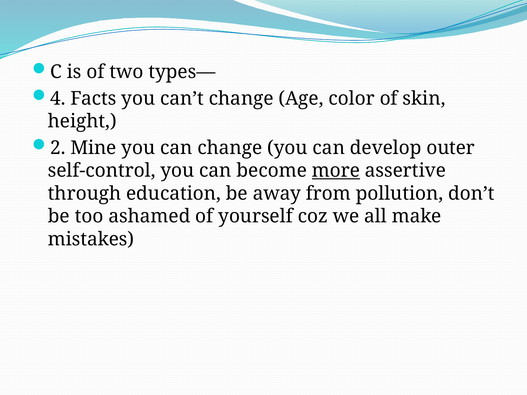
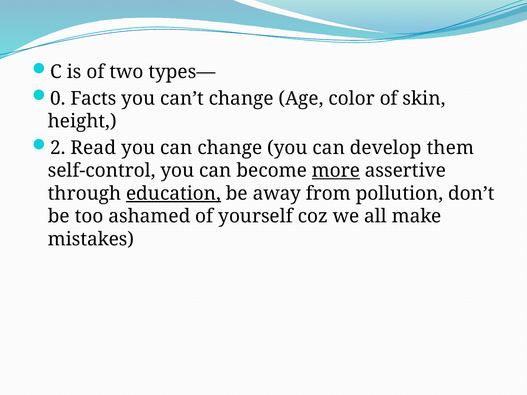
4: 4 -> 0 (58, 98)
Mine: Mine -> Read (93, 148)
outer: outer -> them (450, 148)
education underline: none -> present (173, 194)
